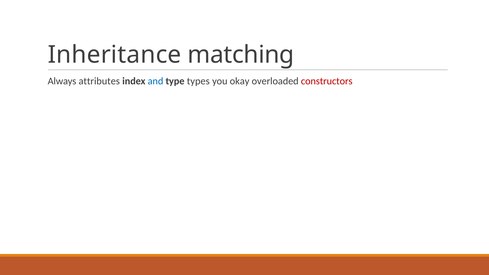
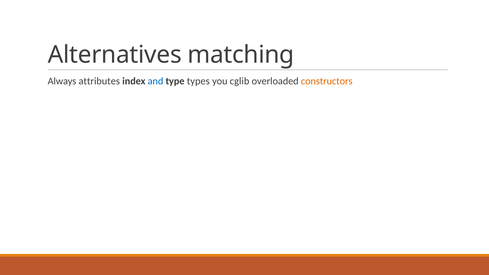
Inheritance: Inheritance -> Alternatives (115, 55)
okay: okay -> cglib (240, 81)
constructors colour: red -> orange (327, 81)
